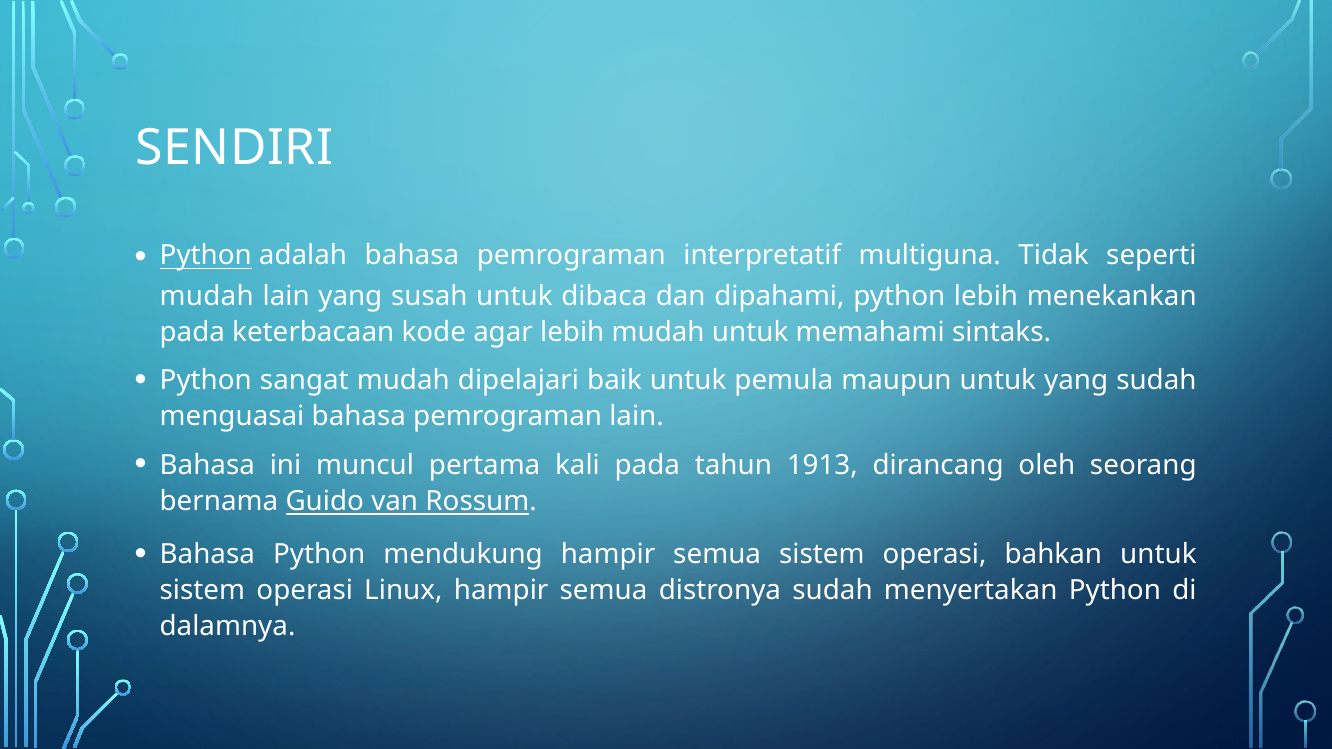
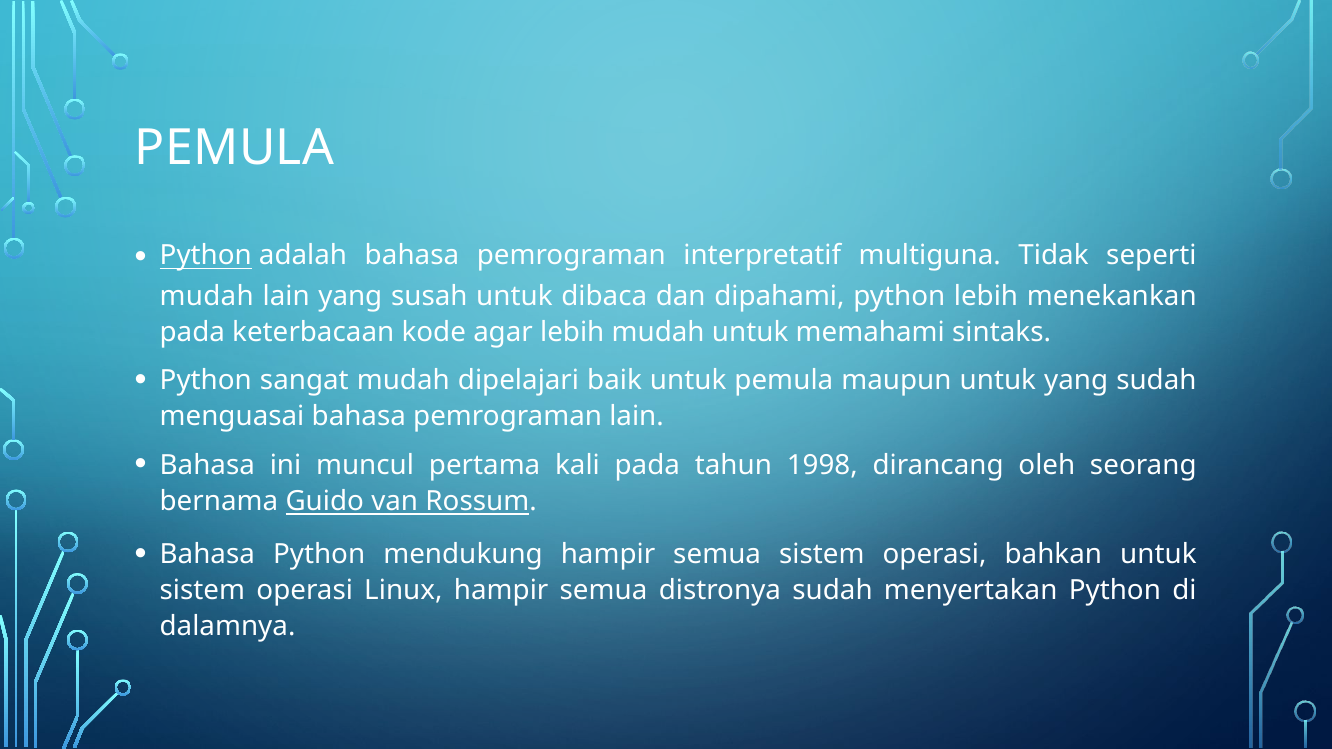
SENDIRI: SENDIRI -> PEMULA (235, 148)
1913: 1913 -> 1998 (822, 465)
